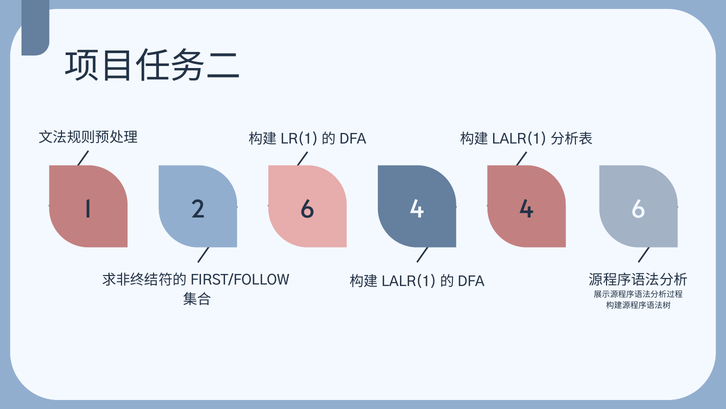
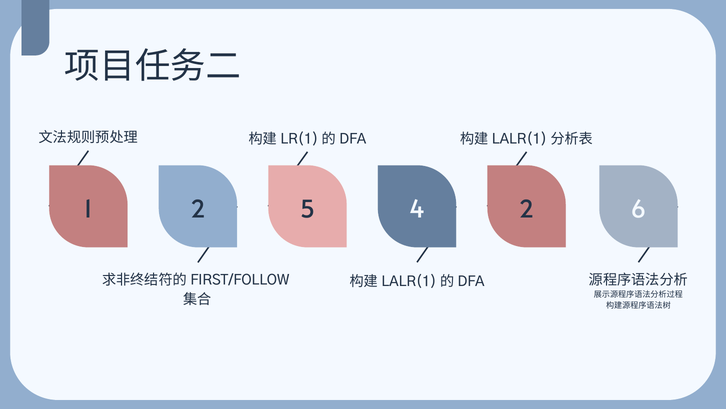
2 6: 6 -> 5 (308, 209)
4 4: 4 -> 2 (527, 209)
